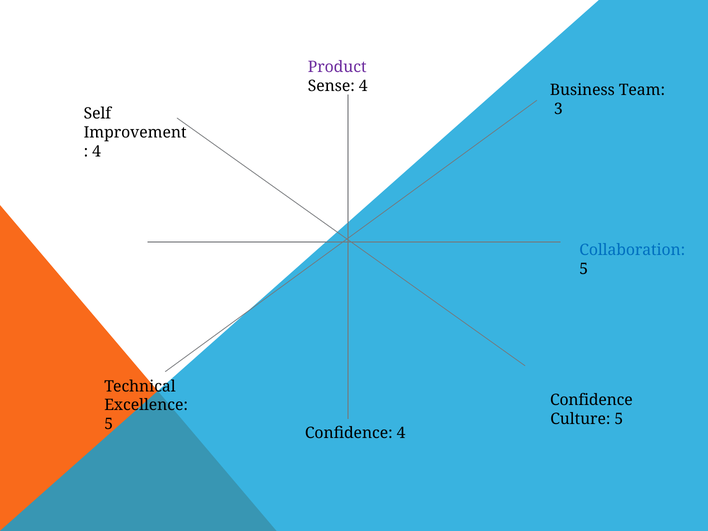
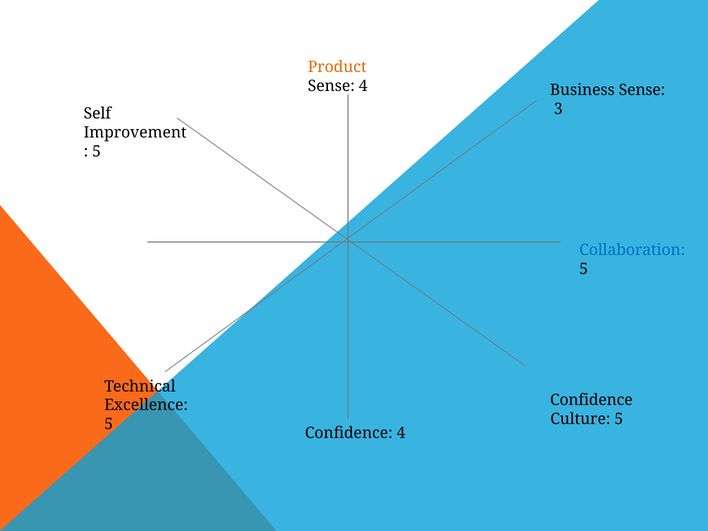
Product colour: purple -> orange (337, 67)
Business Team: Team -> Sense (642, 90)
4: 4 -> 5 (97, 151)
